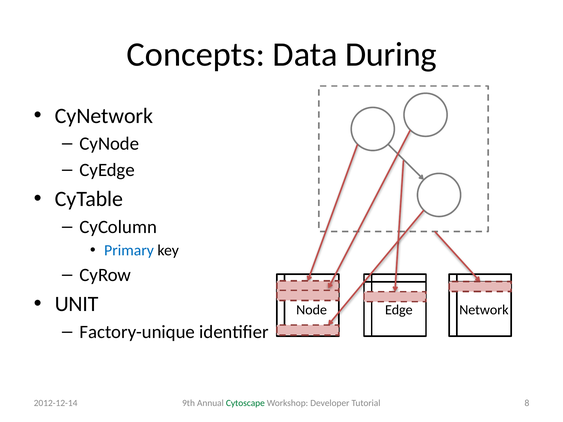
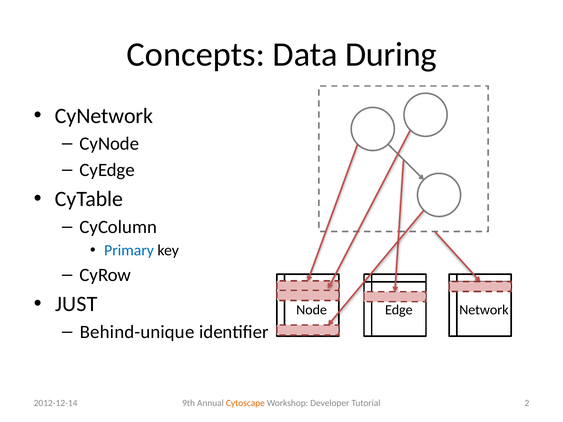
UNIT: UNIT -> JUST (76, 304)
Factory-unique: Factory-unique -> Behind-unique (137, 332)
Cytoscape colour: green -> orange (245, 403)
8: 8 -> 2 (527, 403)
